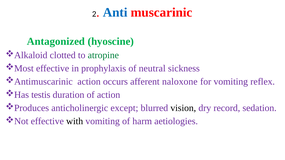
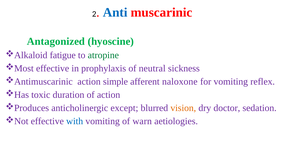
clotted: clotted -> fatigue (63, 55)
occurs: occurs -> simple (115, 82)
testis: testis -> toxic (41, 95)
vision colour: black -> orange (183, 108)
record: record -> doctor (227, 108)
with colour: black -> blue (75, 121)
harm: harm -> warn (142, 121)
